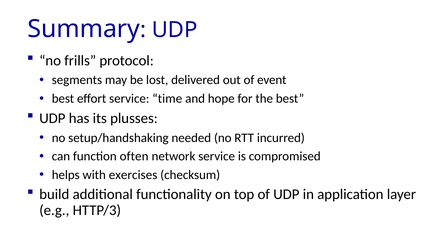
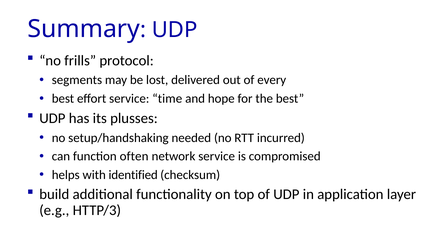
event: event -> every (272, 80)
exercises: exercises -> identified (133, 175)
